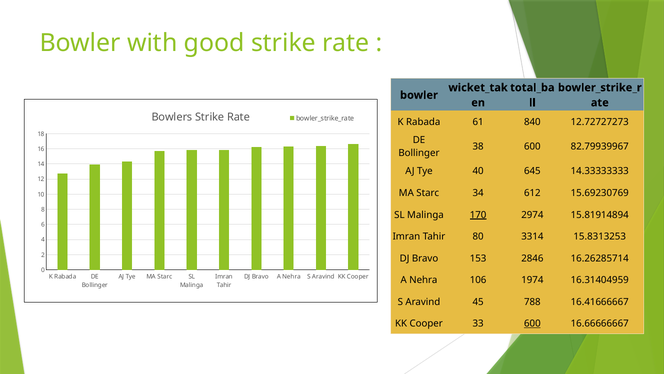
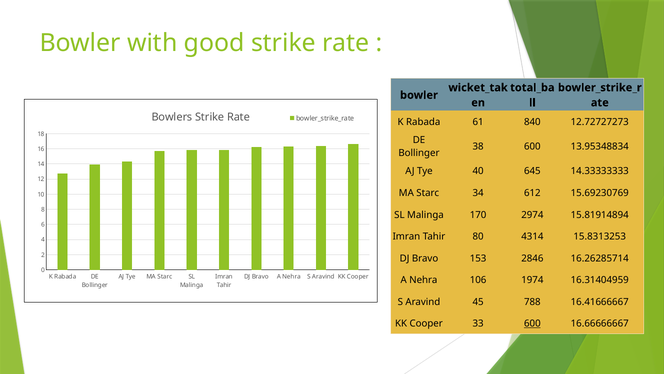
82.79939967: 82.79939967 -> 13.95348834 (600, 146)
170 underline: present -> none (478, 215)
3314: 3314 -> 4314 (532, 236)
